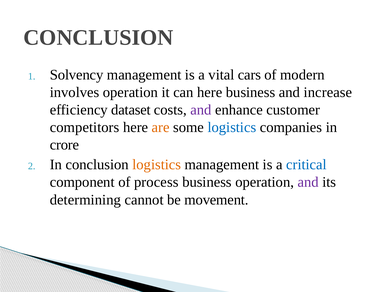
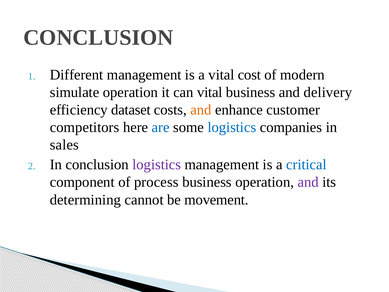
Solvency: Solvency -> Different (77, 75)
cars: cars -> cost (249, 75)
involves: involves -> simulate (75, 92)
can here: here -> vital (210, 92)
increase: increase -> delivery (328, 92)
and colour: purple -> orange (201, 110)
are colour: orange -> blue (161, 127)
crore: crore -> sales (64, 145)
logistics colour: orange -> purple (157, 164)
